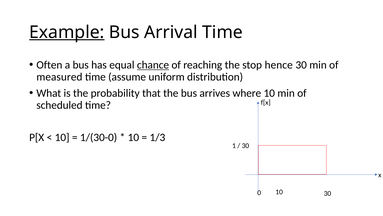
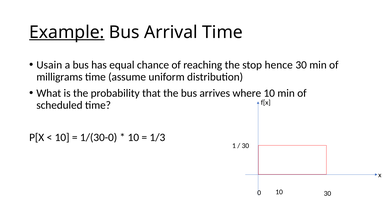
Often: Often -> Usain (49, 65)
chance underline: present -> none (153, 65)
measured: measured -> milligrams (59, 77)
